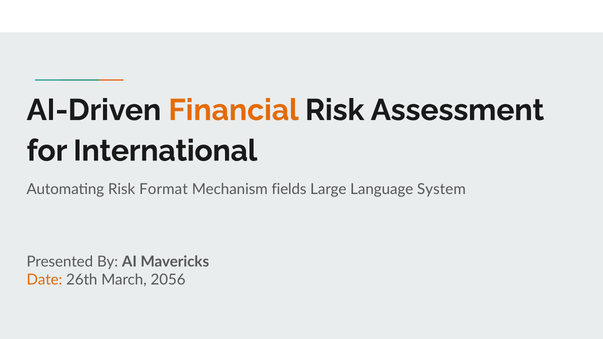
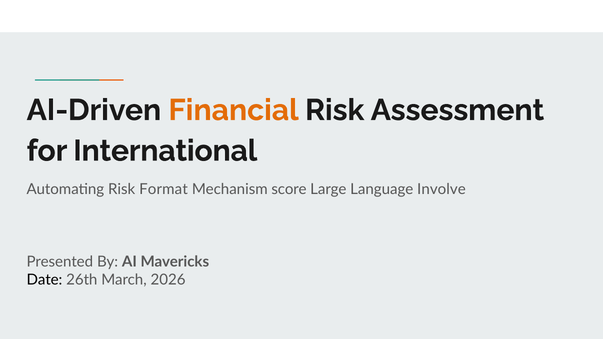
fields: fields -> score (289, 190)
System: System -> Involve (441, 190)
Date colour: orange -> black (44, 280)
2056: 2056 -> 2026 (168, 280)
